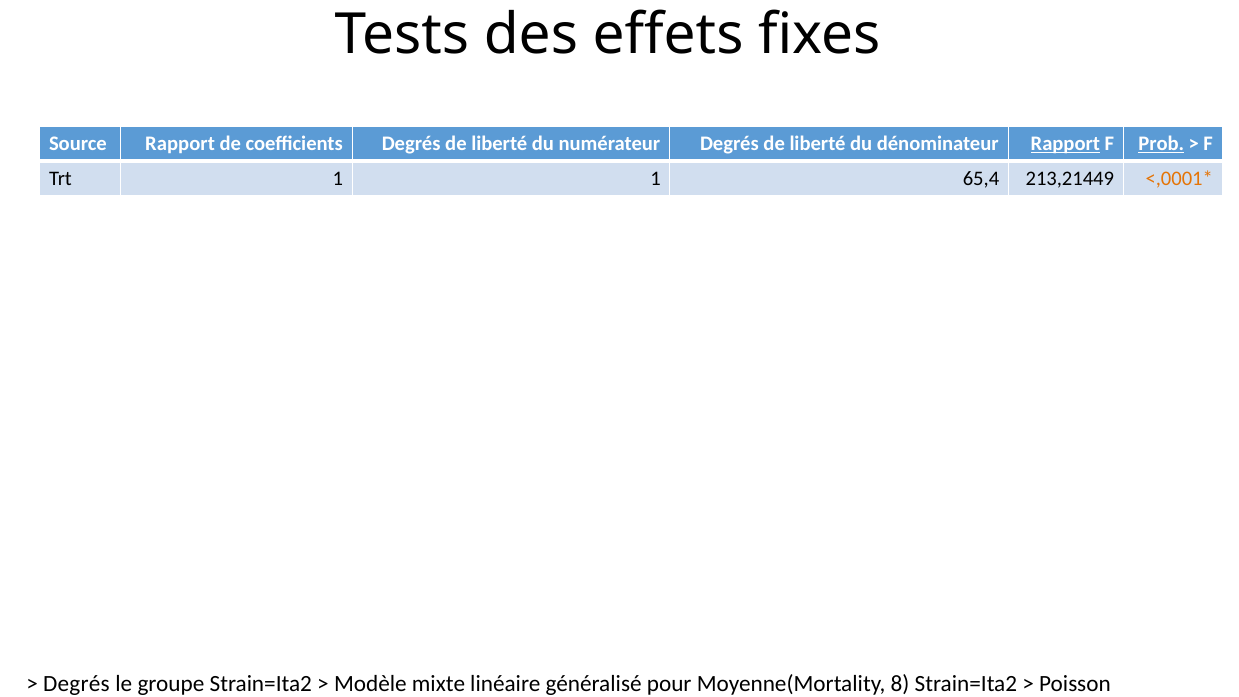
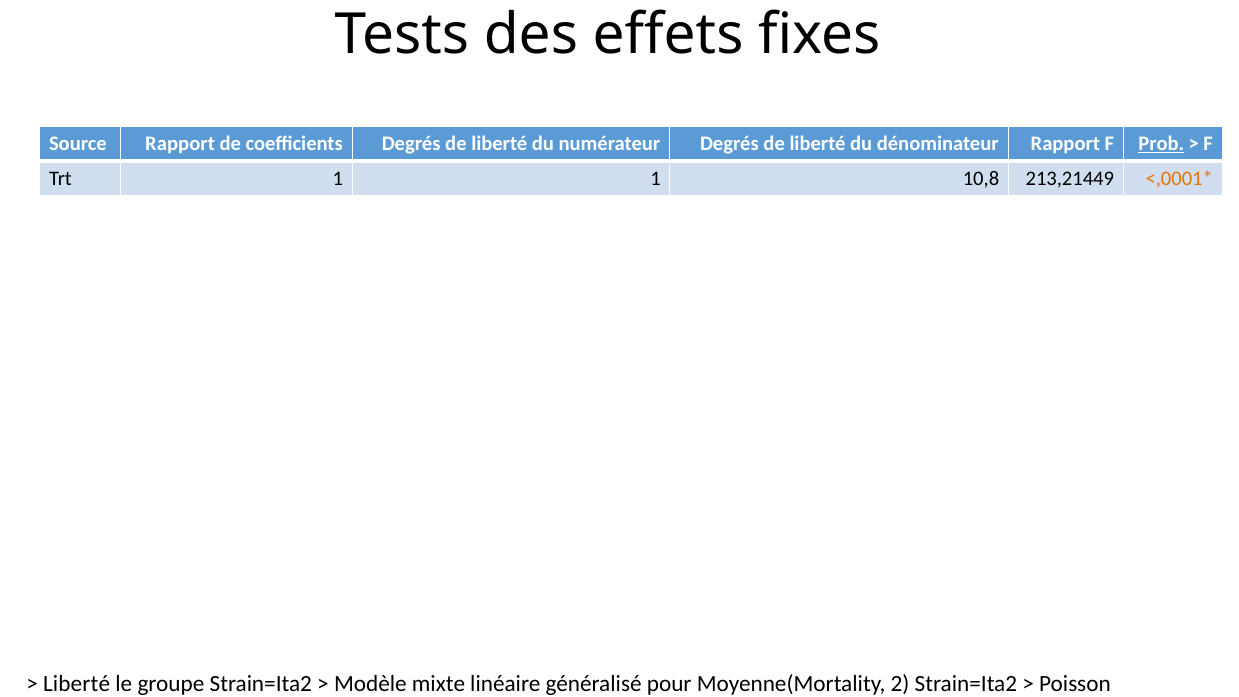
Rapport underline: present -> none (1065, 144)
65,4: 65,4 -> 10,8 (981, 179)
Degrés: Degrés -> Liberté (77, 684)
8: 8 -> 2 (900, 684)
